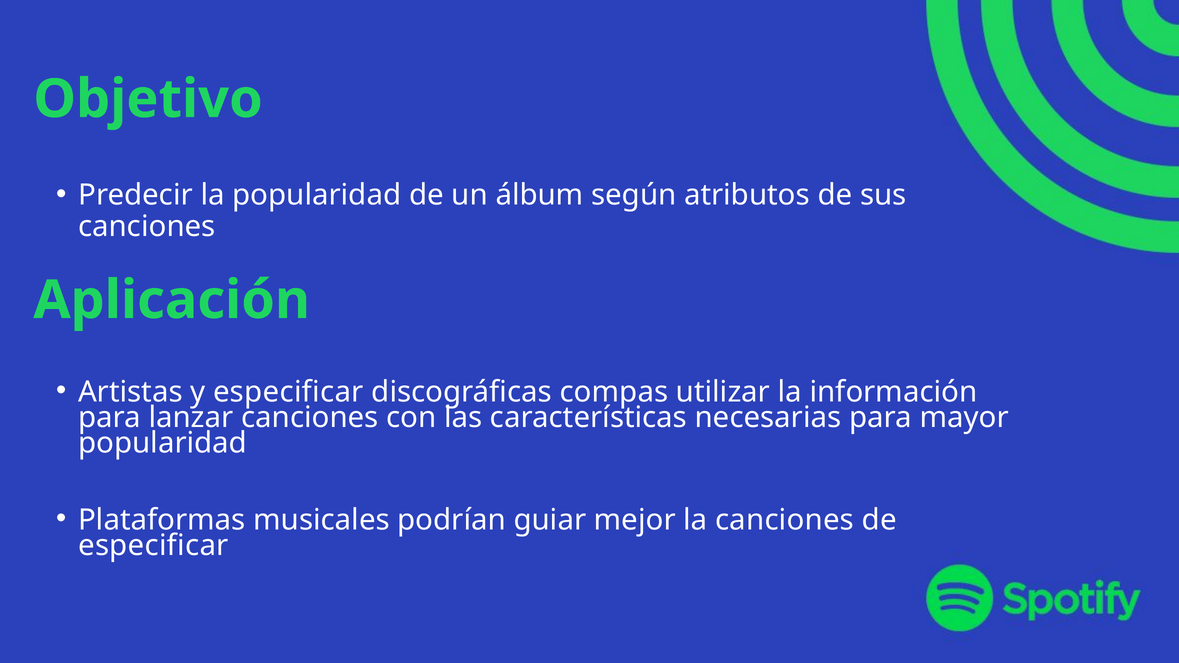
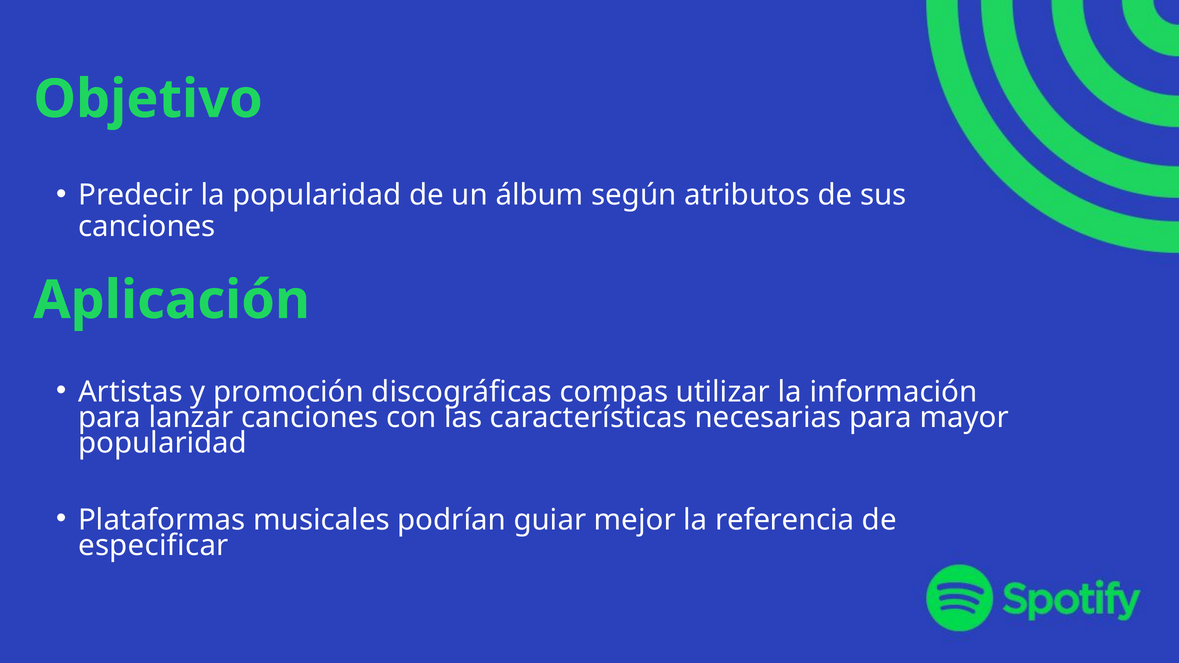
y especificar: especificar -> promoción (288, 392)
la canciones: canciones -> referencia (785, 520)
